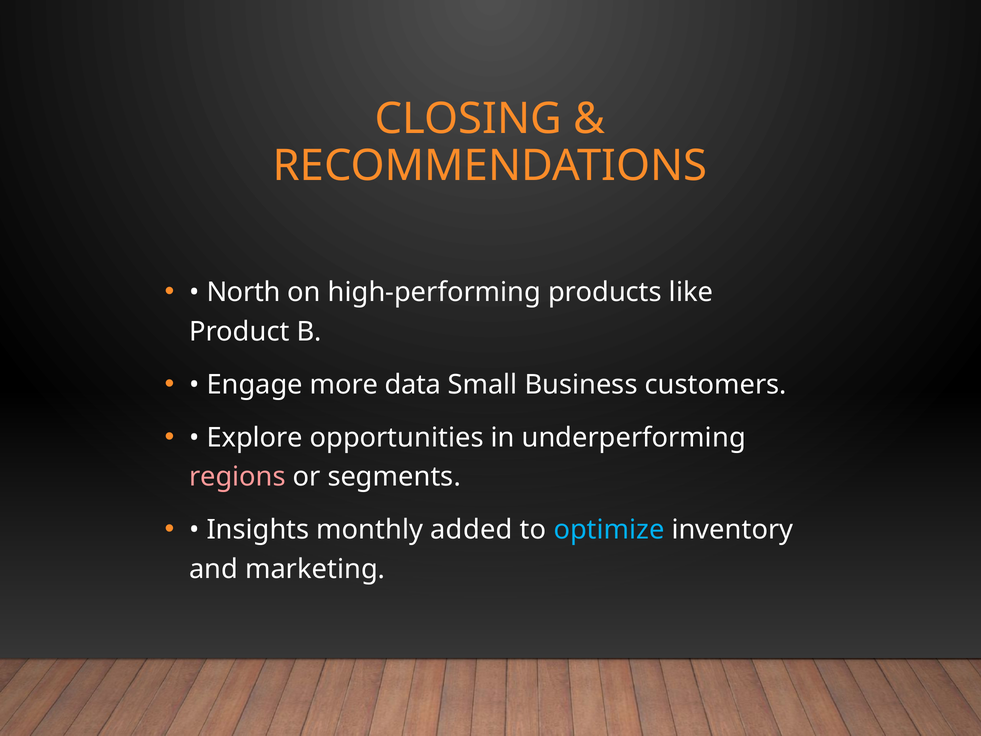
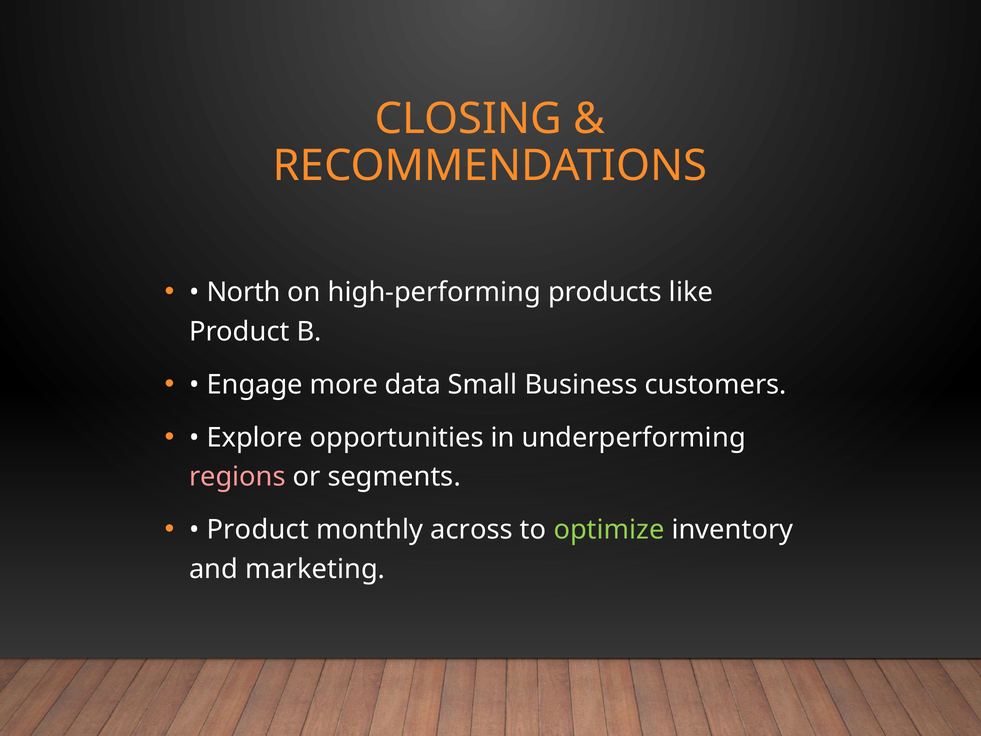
Insights: Insights -> Product (258, 530)
added: added -> across (472, 530)
optimize colour: light blue -> light green (609, 530)
